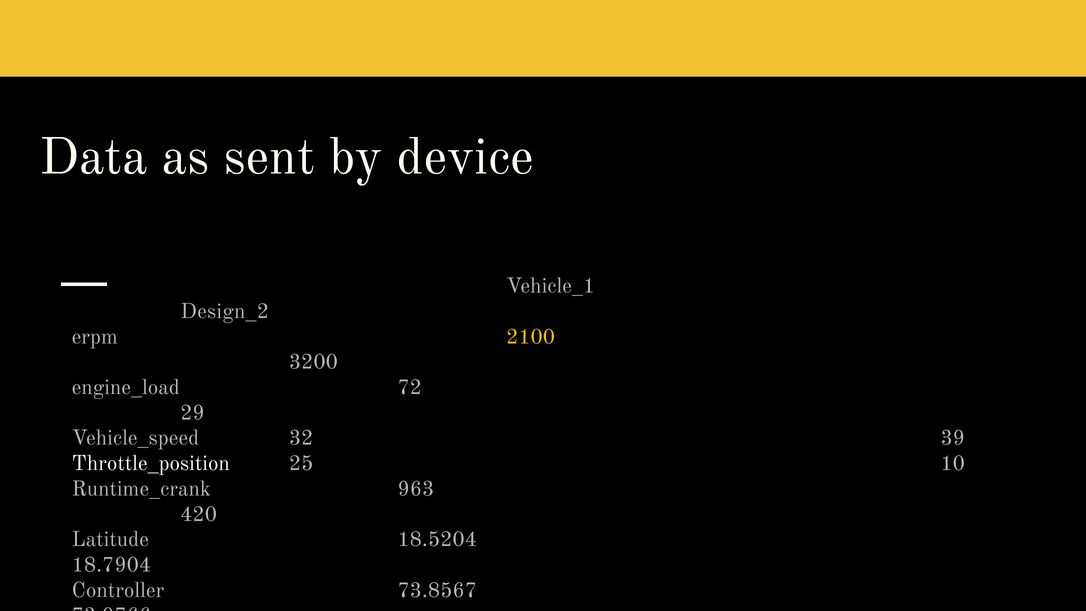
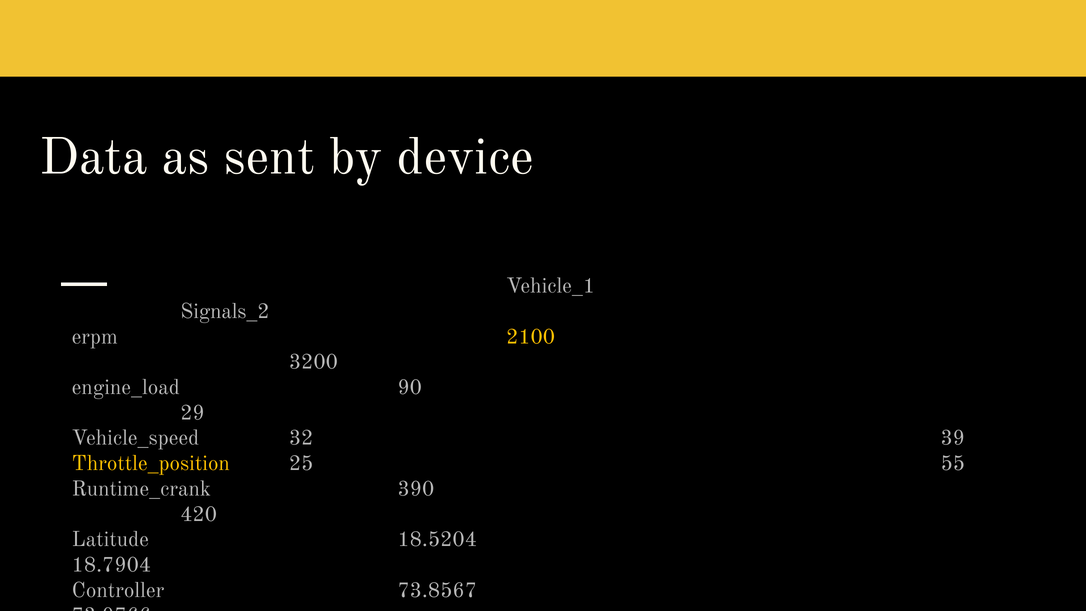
Design_2: Design_2 -> Signals_2 (225, 311)
72: 72 -> 90 (410, 387)
Throttle_position colour: white -> yellow (151, 463)
10: 10 -> 55 (953, 463)
963: 963 -> 390 (416, 489)
